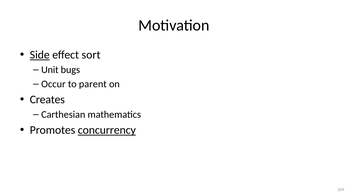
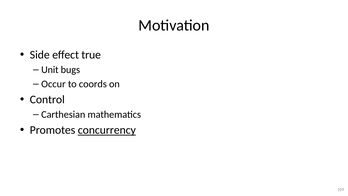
Side underline: present -> none (40, 55)
sort: sort -> true (91, 55)
parent: parent -> coords (93, 84)
Creates: Creates -> Control (47, 99)
